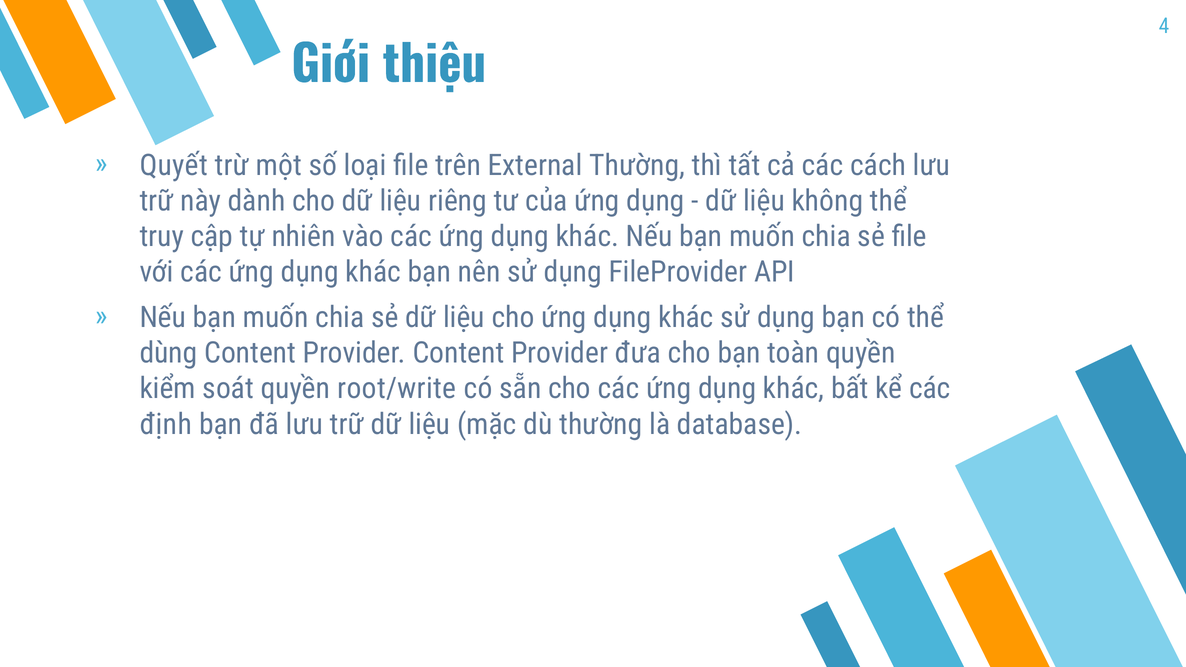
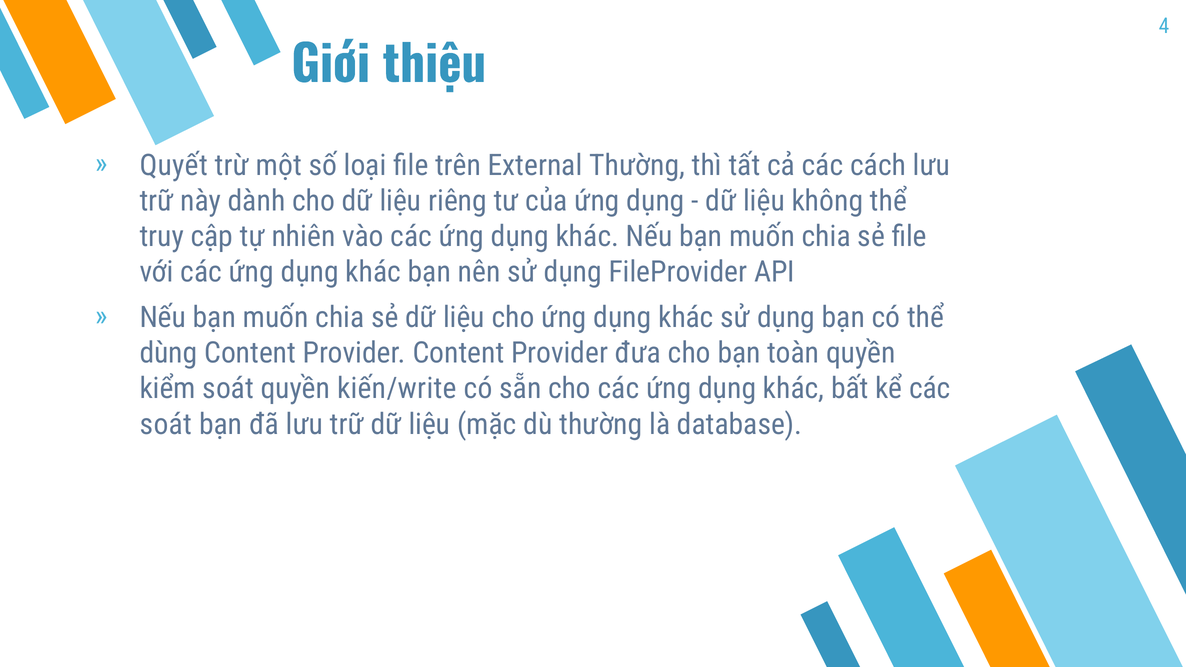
root/write: root/write -> kiến/write (397, 389)
định: định -> soát (166, 424)
